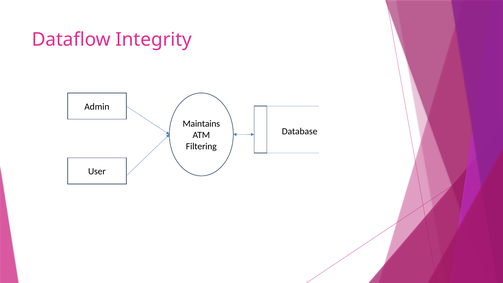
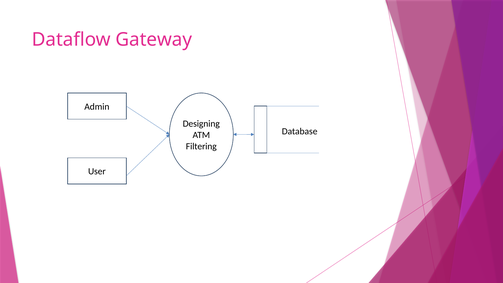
Integrity: Integrity -> Gateway (154, 40)
Maintains: Maintains -> Designing (201, 124)
